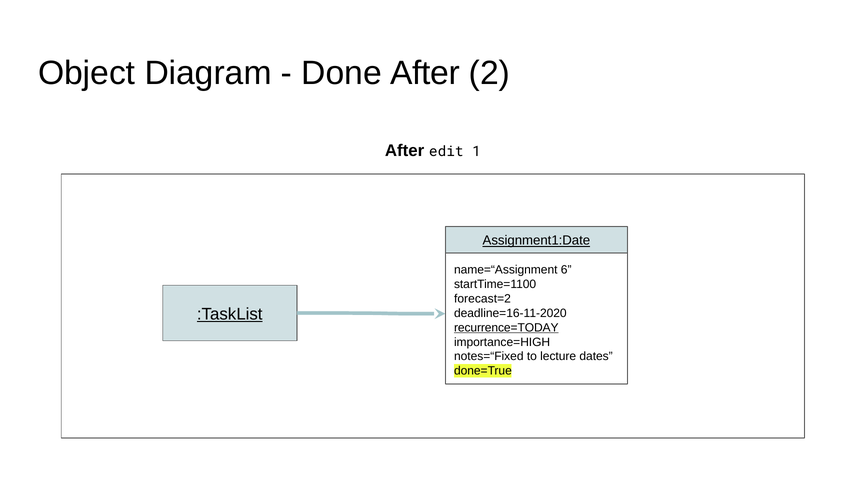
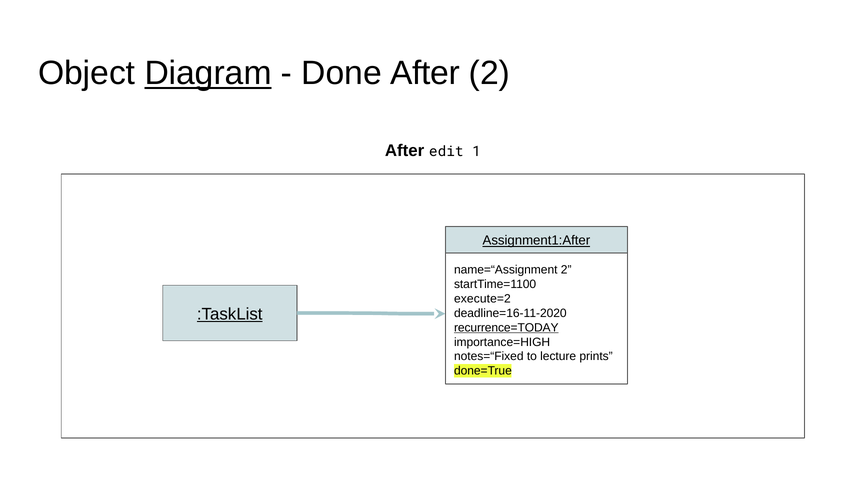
Diagram underline: none -> present (208, 73)
Assignment1:Date: Assignment1:Date -> Assignment1:After (536, 241)
name=“Assignment 6: 6 -> 2 (566, 270)
forecast=2: forecast=2 -> execute=2 (482, 299)
dates: dates -> prints (596, 357)
